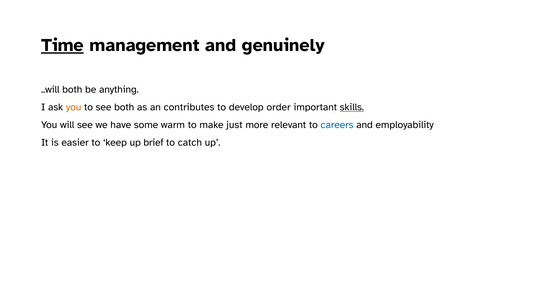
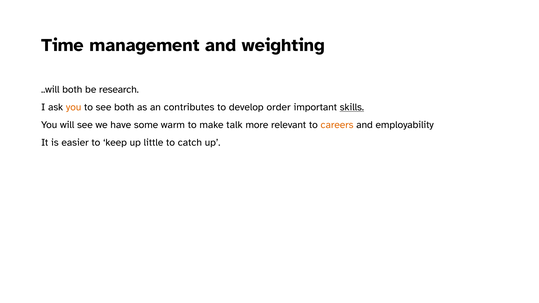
Time underline: present -> none (62, 45)
genuinely: genuinely -> weighting (283, 45)
anything: anything -> research (119, 89)
just: just -> talk (234, 125)
careers colour: blue -> orange (337, 125)
brief: brief -> little (153, 143)
